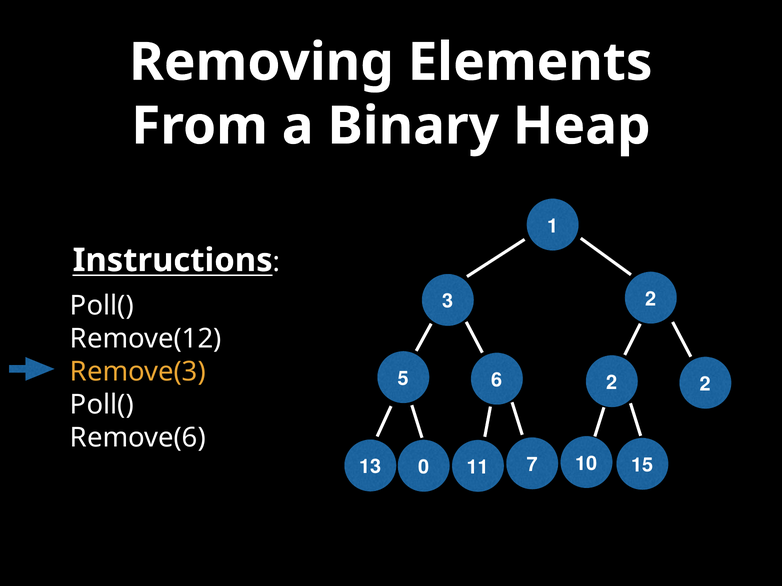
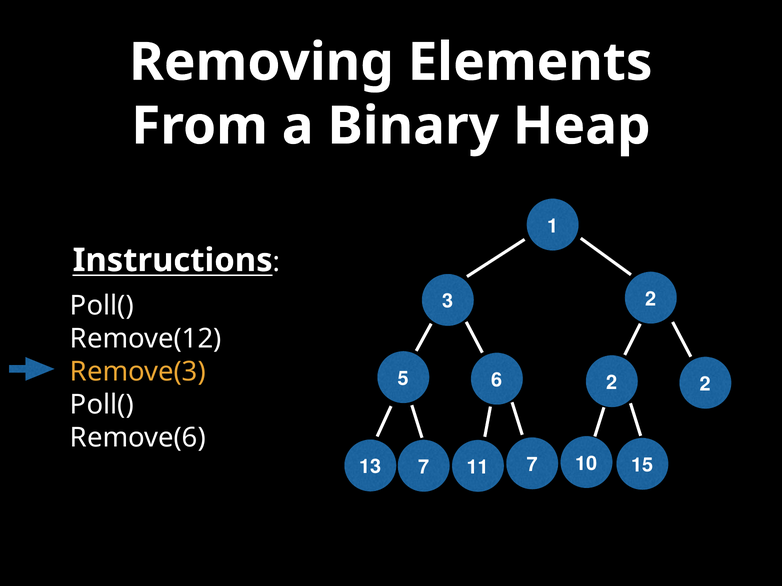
13 0: 0 -> 7 (424, 468)
